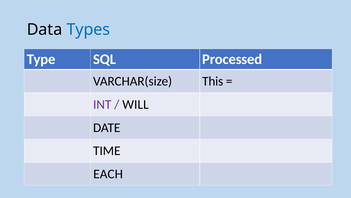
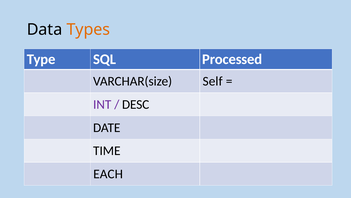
Types colour: blue -> orange (88, 29)
This: This -> Self (213, 81)
WILL: WILL -> DESC (136, 104)
